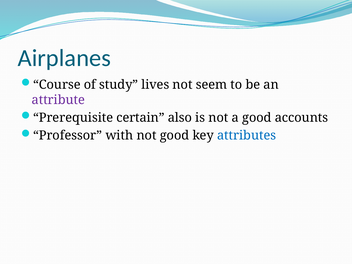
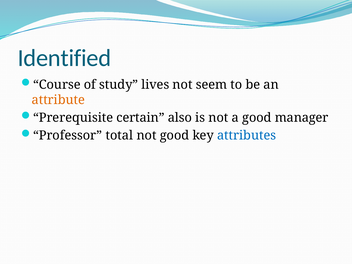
Airplanes: Airplanes -> Identified (64, 58)
attribute colour: purple -> orange (58, 100)
accounts: accounts -> manager (302, 118)
with: with -> total (119, 136)
